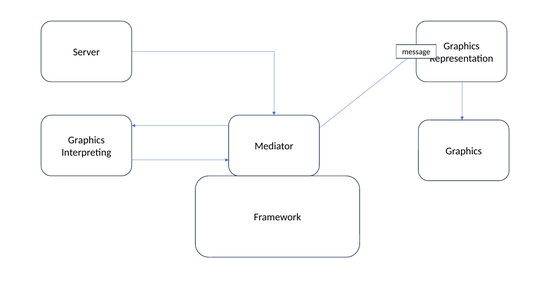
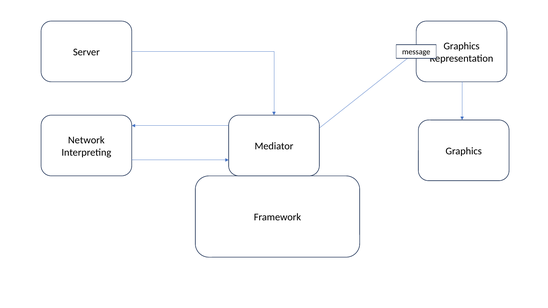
Graphics: Graphics -> Network (86, 140)
